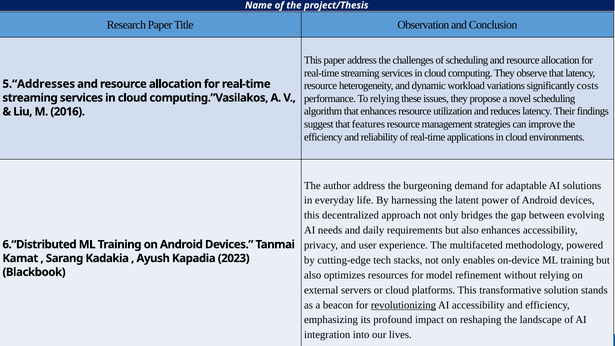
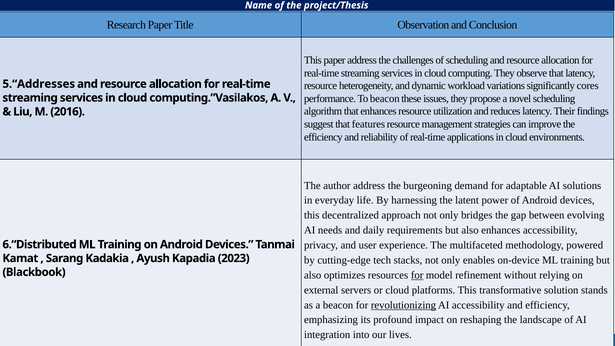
costs: costs -> cores (588, 86)
To relying: relying -> beacon (385, 99)
for underline: none -> present (417, 275)
